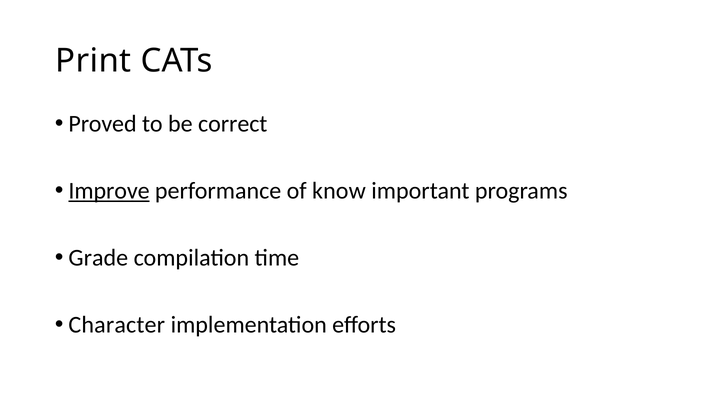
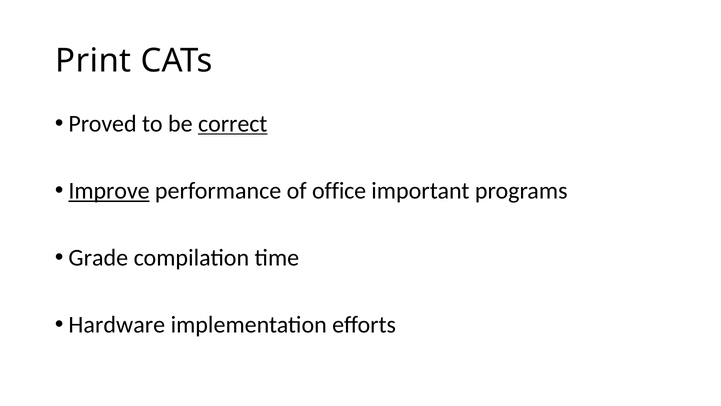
correct underline: none -> present (233, 124)
know: know -> office (339, 190)
Character: Character -> Hardware (117, 324)
